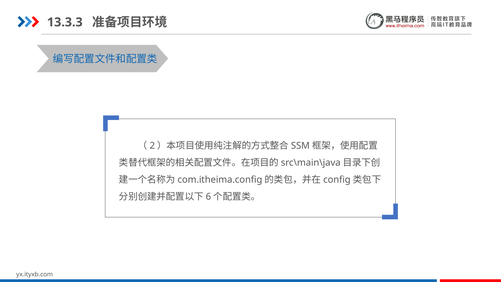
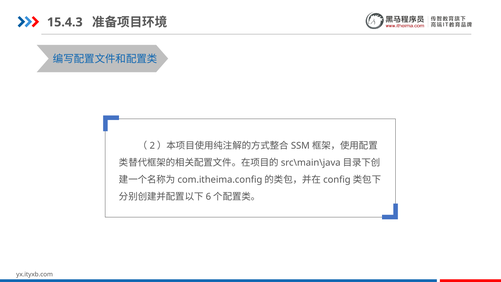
13.3.3: 13.3.3 -> 15.4.3 (65, 22)
